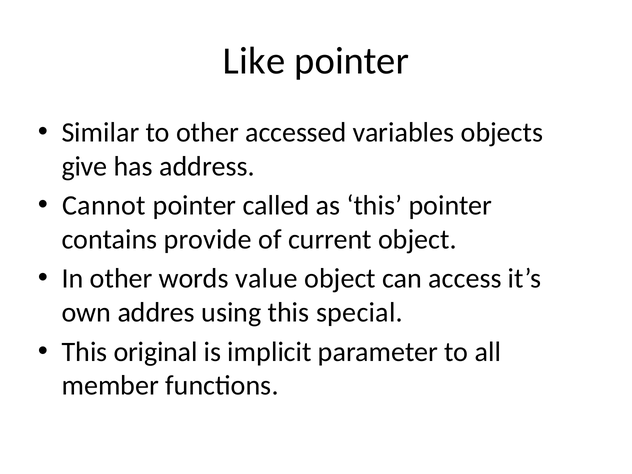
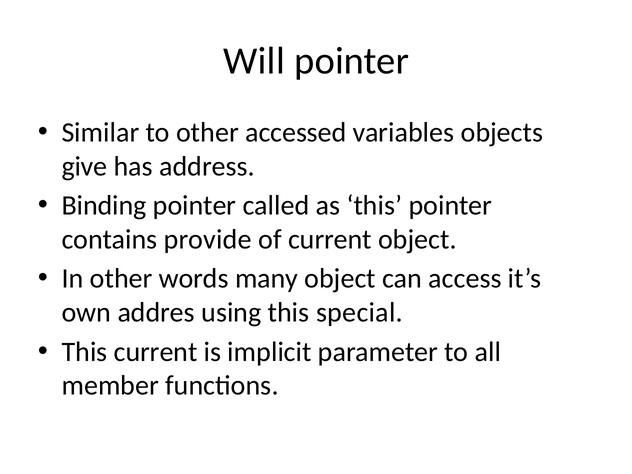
Like: Like -> Will (254, 61)
Cannot: Cannot -> Binding (104, 206)
value: value -> many (267, 279)
This original: original -> current (156, 352)
